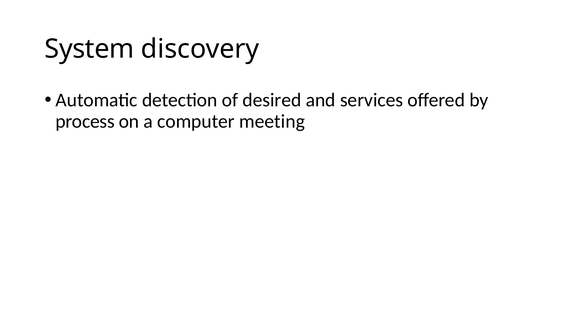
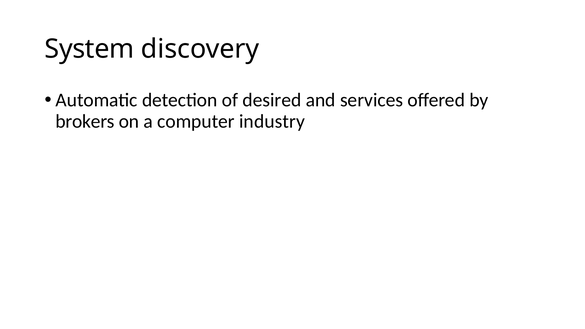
process: process -> brokers (85, 121)
meeting: meeting -> industry (272, 121)
